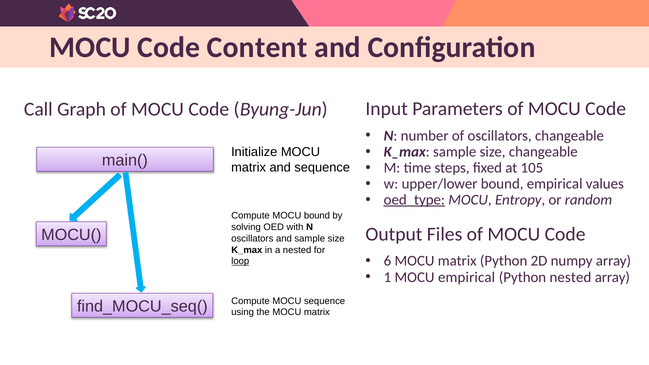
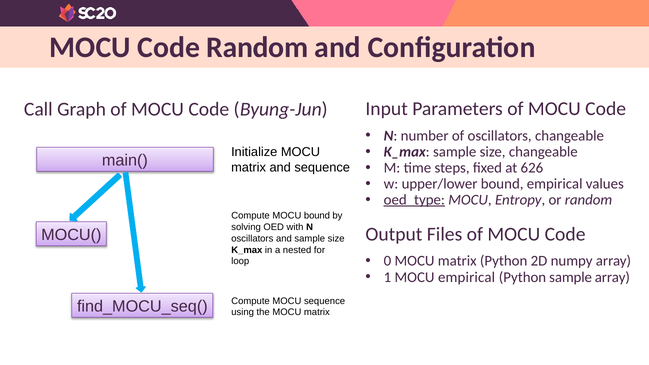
Code Content: Content -> Random (257, 47)
105: 105 -> 626 (532, 168)
6: 6 -> 0 (387, 261)
loop underline: present -> none (240, 261)
Python nested: nested -> sample (571, 277)
